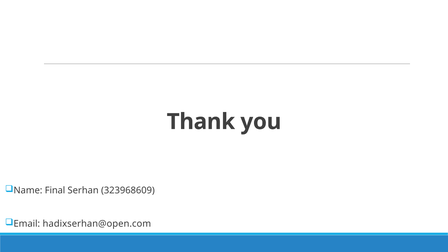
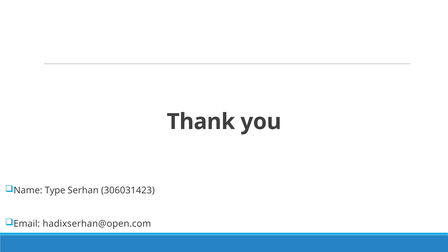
Final: Final -> Type (55, 191)
323968609: 323968609 -> 306031423 (128, 191)
